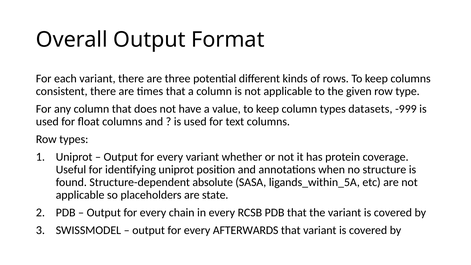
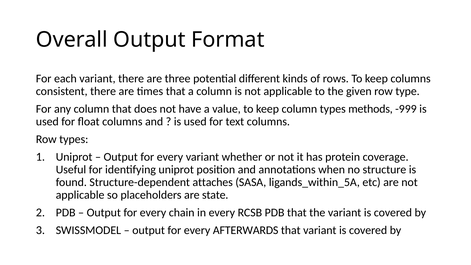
datasets: datasets -> methods (371, 109)
absolute: absolute -> attaches (213, 182)
